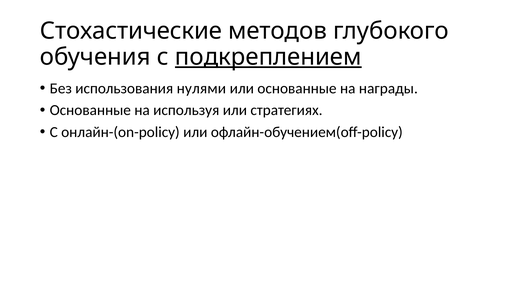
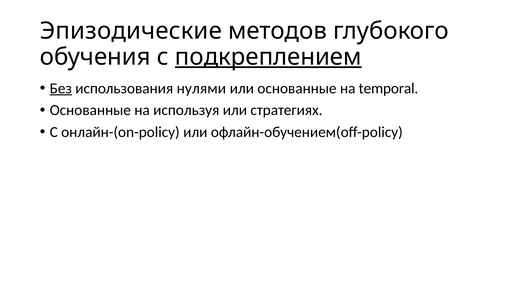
Стохастические: Стохастические -> Эпизодические (131, 31)
Без underline: none -> present (61, 88)
награды: награды -> temporal (388, 88)
